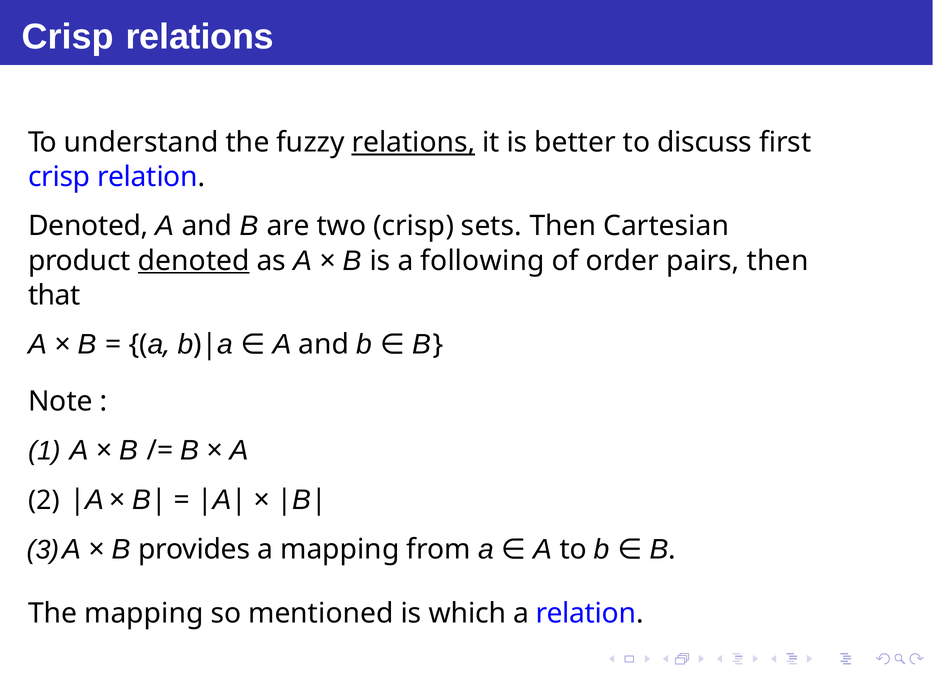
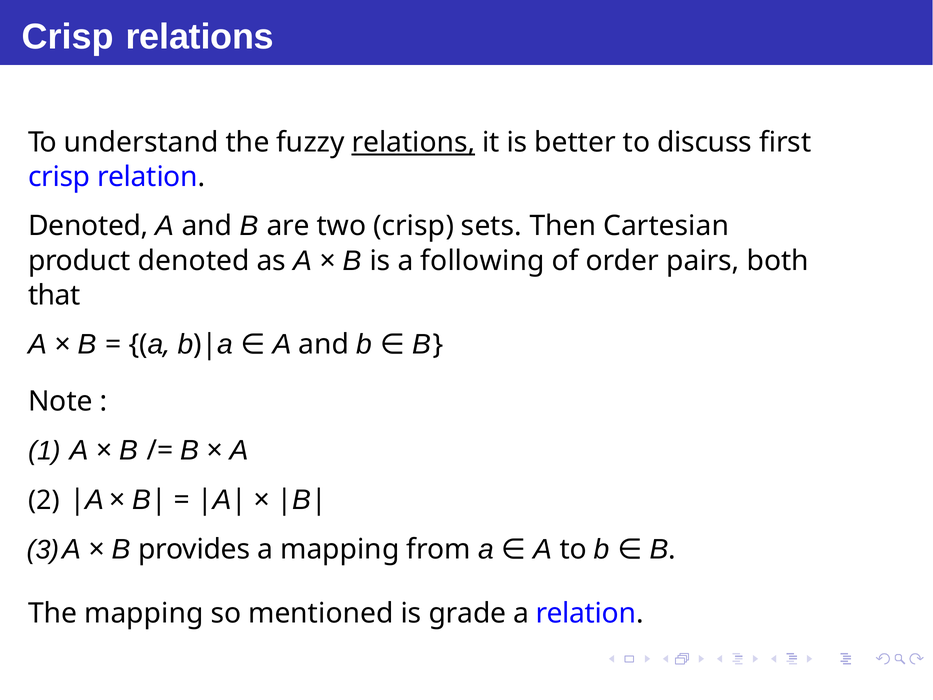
denoted underline: present -> none (194, 261)
pairs then: then -> both (778, 261)
which: which -> grade (467, 614)
